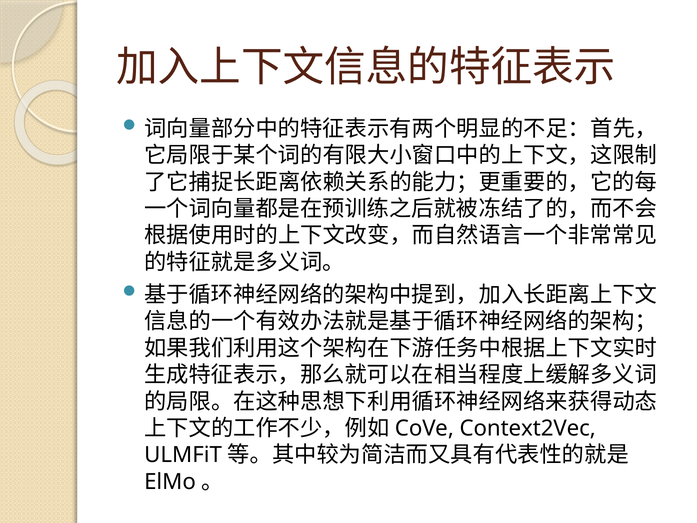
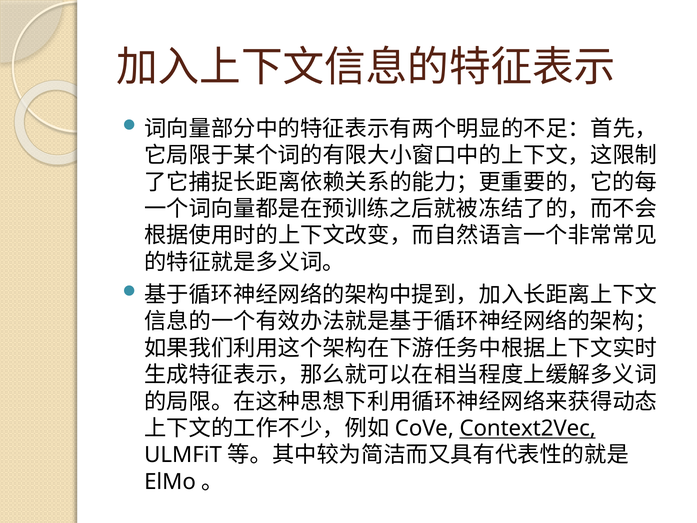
Context2Vec underline: none -> present (528, 428)
